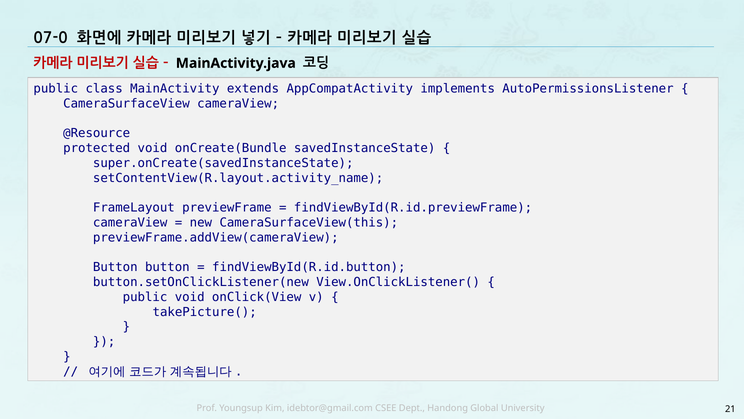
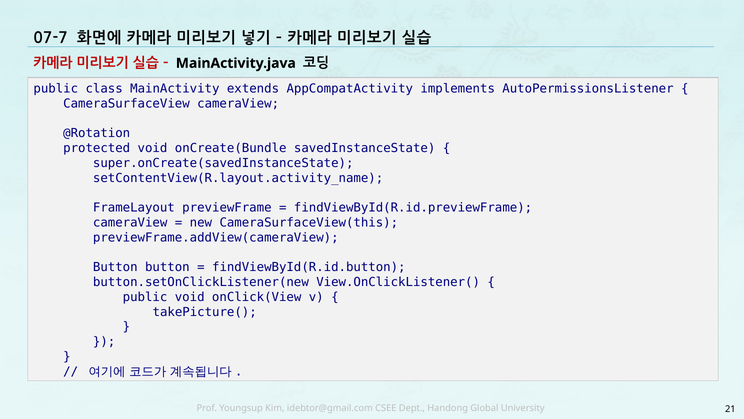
07-0: 07-0 -> 07-7 (51, 38)
@Resource: @Resource -> @Rotation (97, 133)
